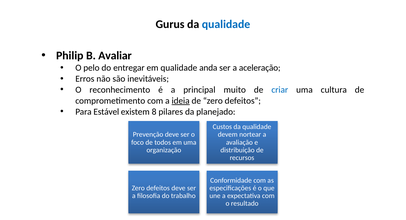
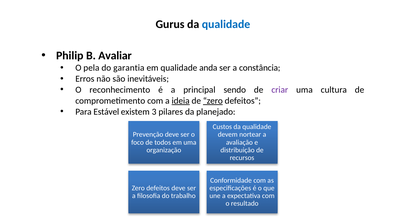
pelo: pelo -> pela (91, 68)
entregar: entregar -> garantia (129, 68)
aceleração: aceleração -> constância (260, 68)
muito: muito -> sendo (235, 90)
criar colour: blue -> purple (280, 90)
zero underline: none -> present (213, 101)
8: 8 -> 3 (154, 112)
